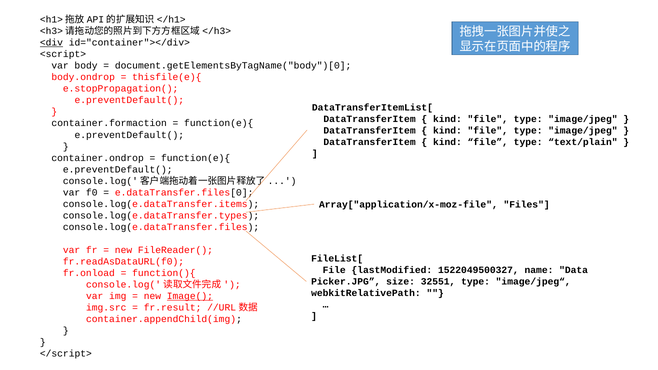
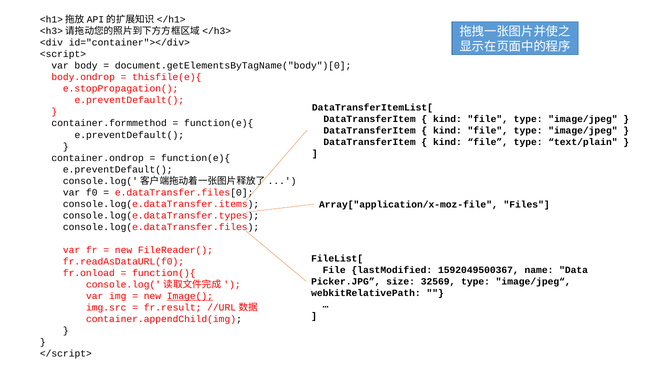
<div underline: present -> none (51, 43)
container.formaction: container.formaction -> container.formmethod (109, 123)
1522049500327: 1522049500327 -> 1592049500367 (478, 270)
32551: 32551 -> 32569 (438, 282)
